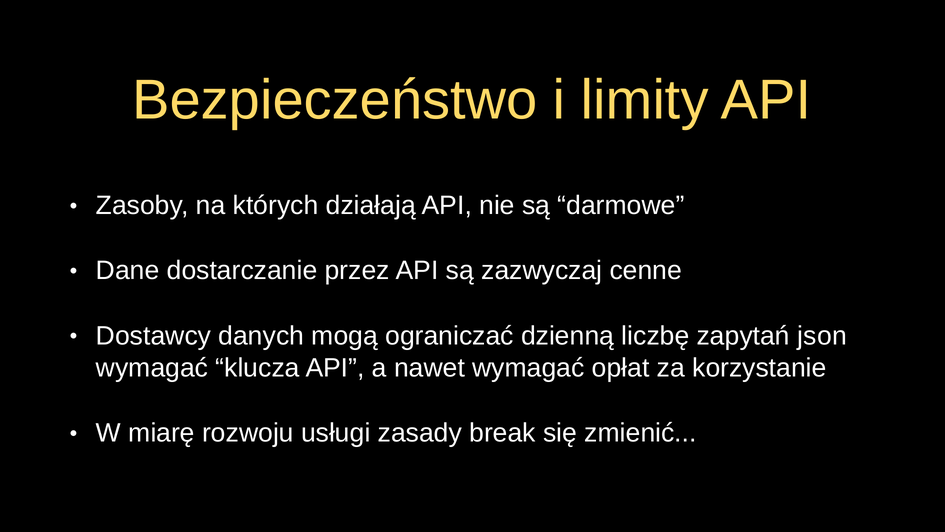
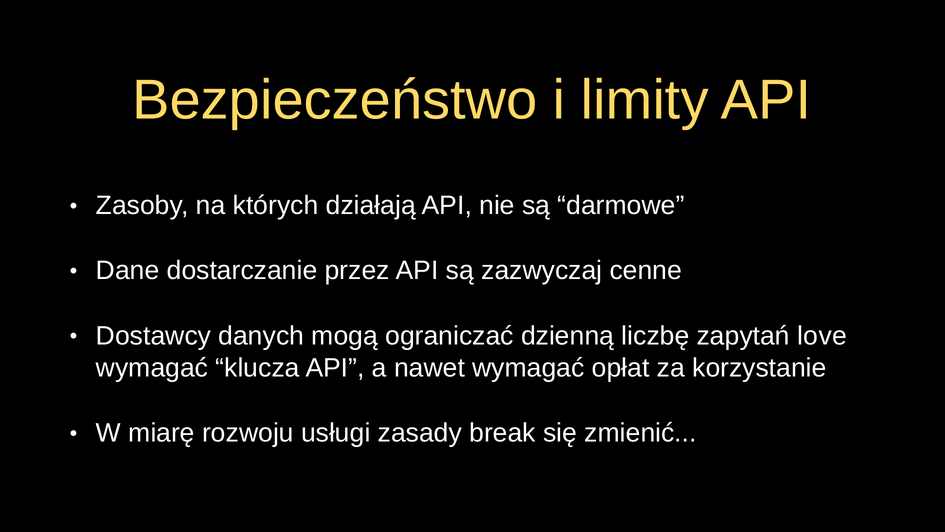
json: json -> love (822, 336)
